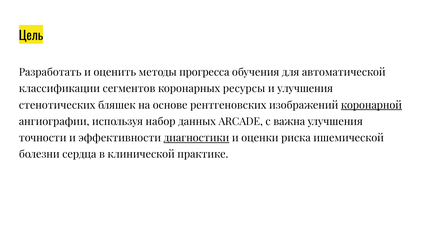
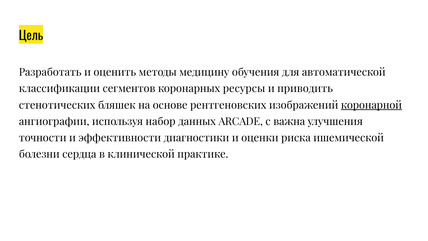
прогресса: прогресса -> медицину (204, 72)
и улучшения: улучшения -> приводить (305, 89)
диагностики underline: present -> none (196, 138)
